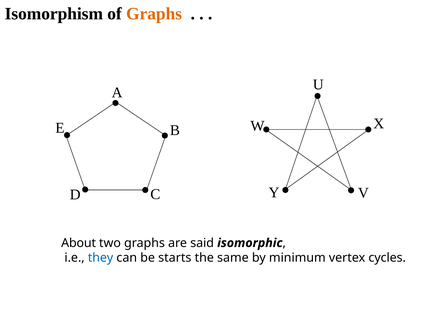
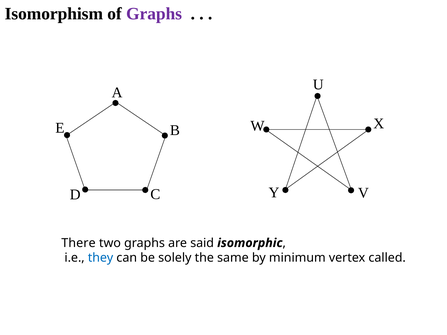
Graphs colour: orange -> purple (154, 14)
About: About -> There (78, 243)
starts: starts -> solely (175, 258)
cycles: cycles -> called (387, 258)
